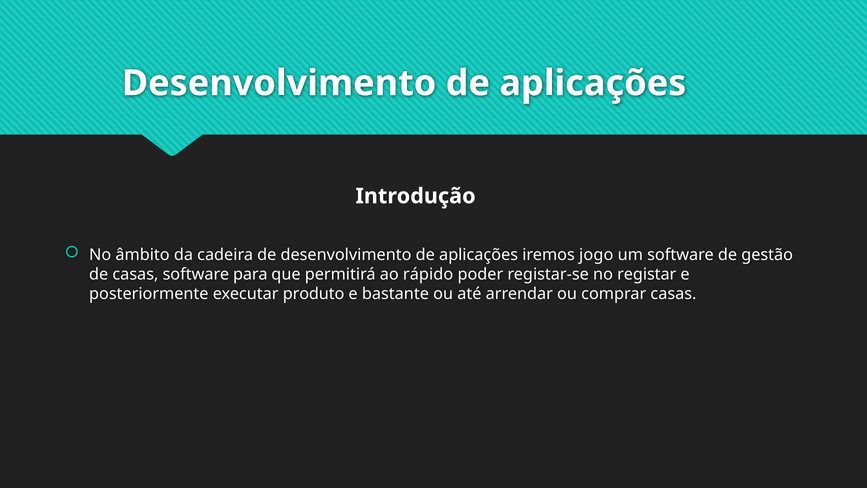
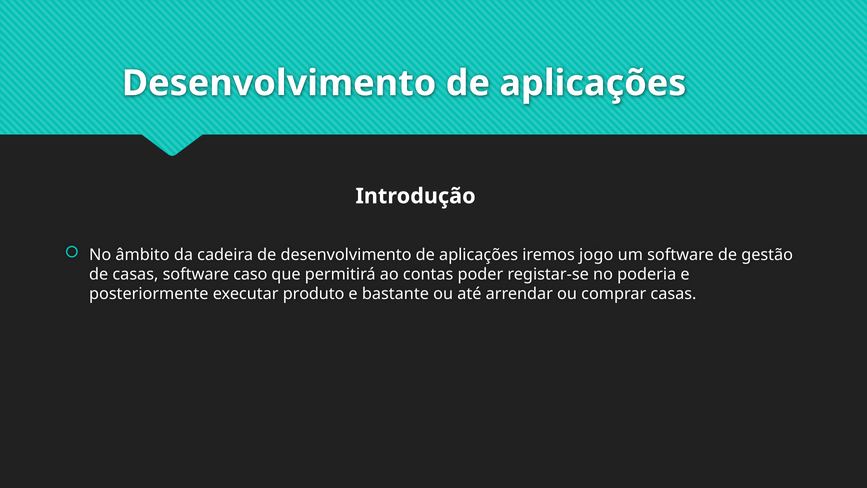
para: para -> caso (250, 274)
rápido: rápido -> contas (428, 274)
registar: registar -> poderia (647, 274)
